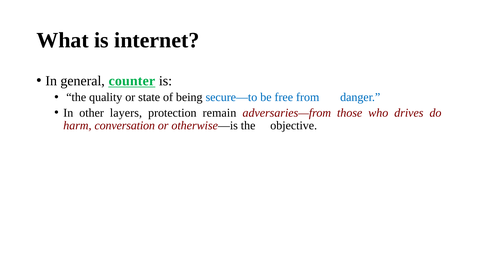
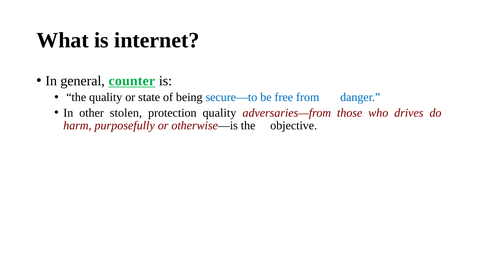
layers: layers -> stolen (126, 113)
protection remain: remain -> quality (219, 113)
conversation: conversation -> purposefully (125, 126)
